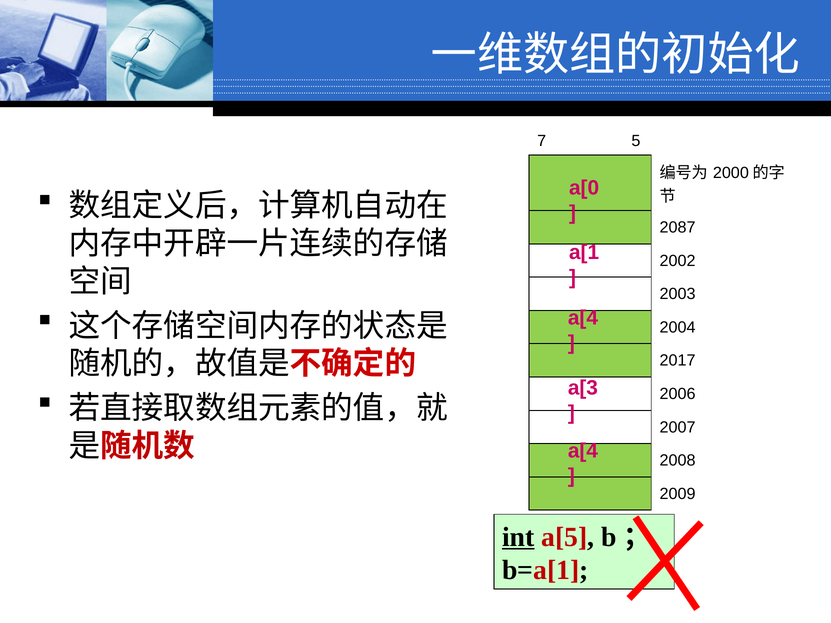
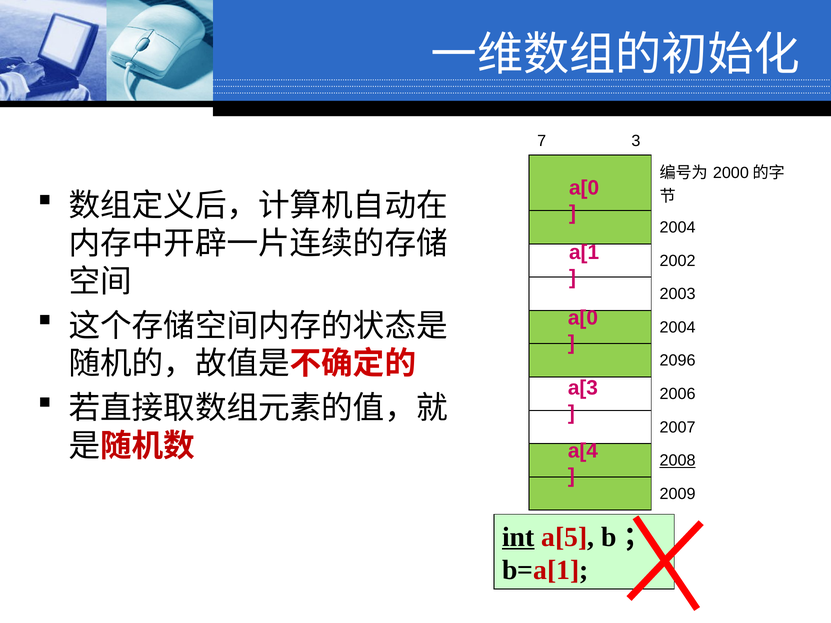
5: 5 -> 3 (636, 141)
2087: 2087 -> 2004 (678, 228)
a[4: a[4 -> a[0 (583, 318)
2017: 2017 -> 2096 (678, 361)
2008 underline: none -> present (678, 461)
